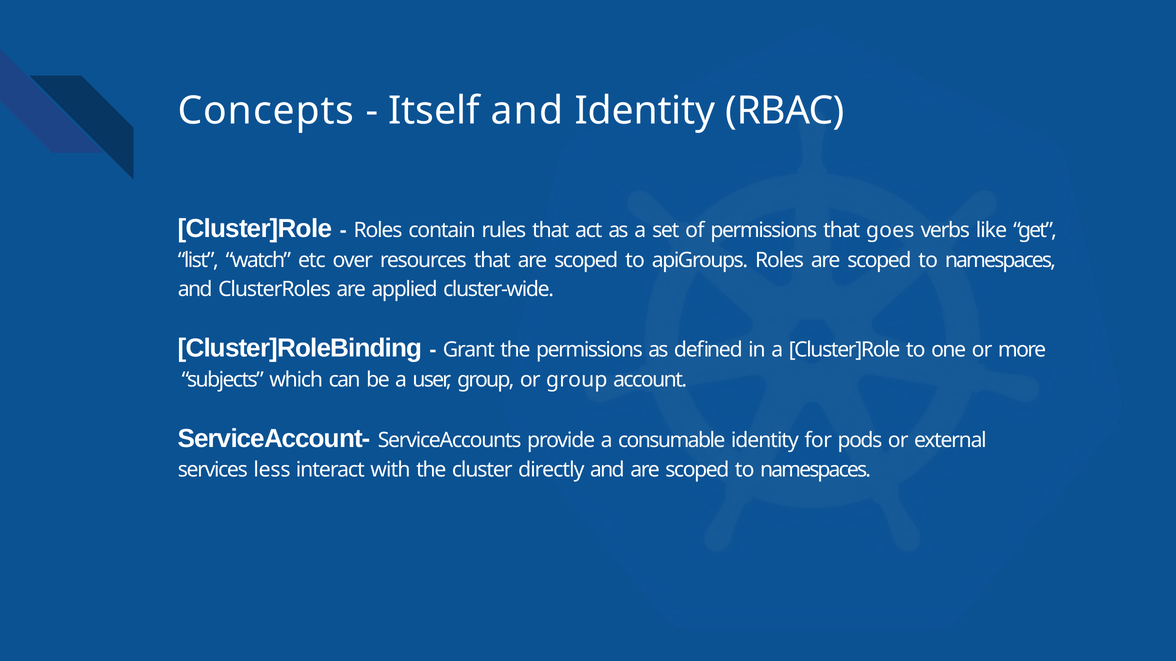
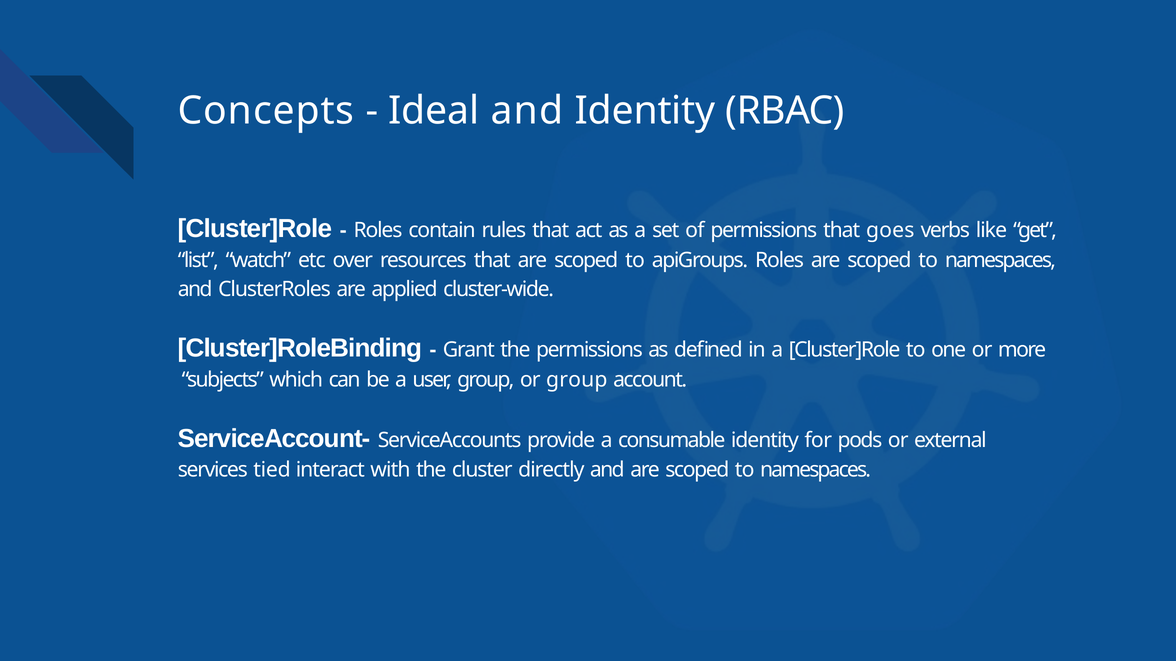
Itself: Itself -> Ideal (434, 111)
less: less -> tied (272, 470)
